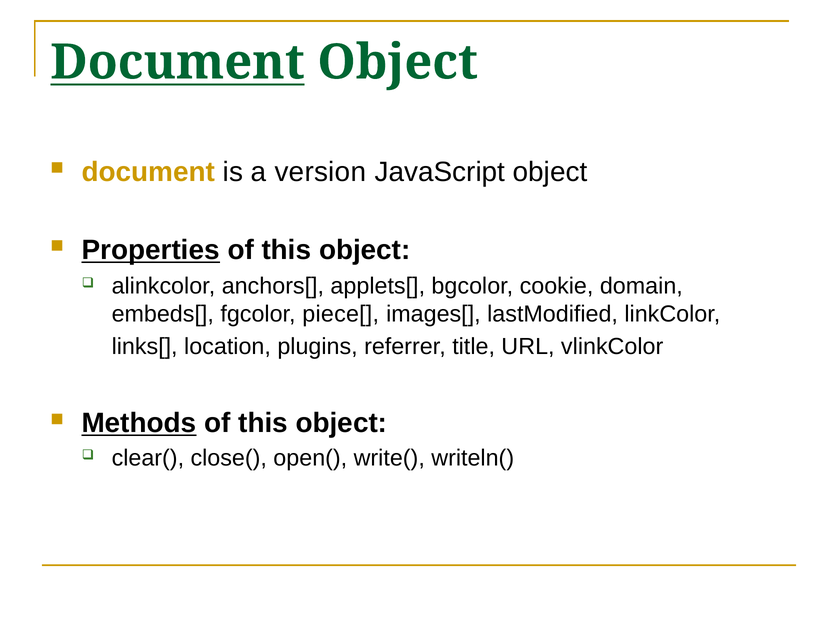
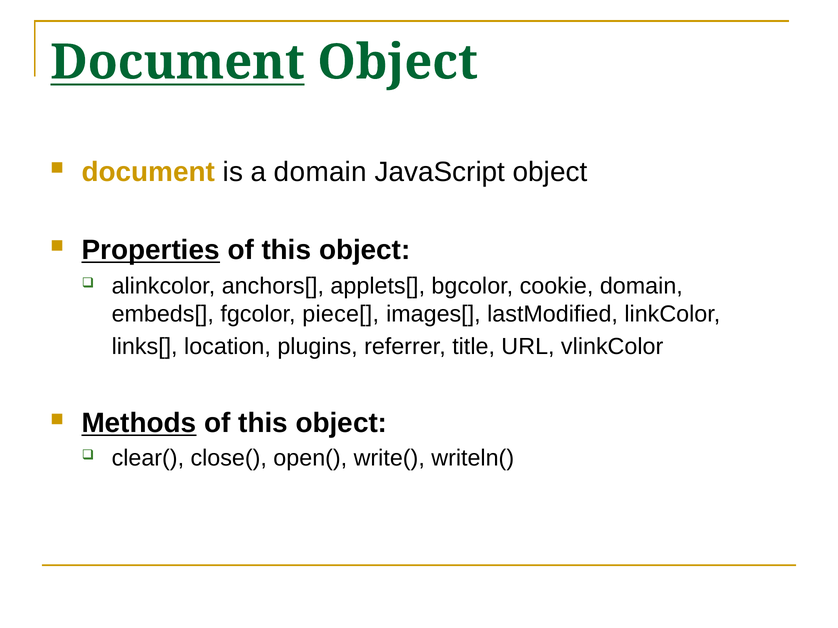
a version: version -> domain (320, 172)
